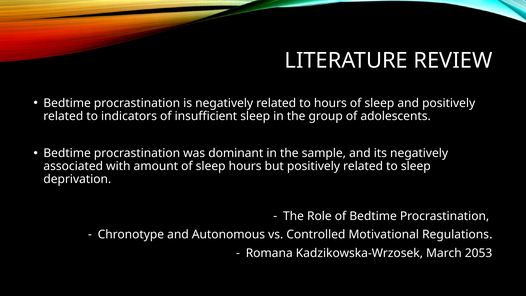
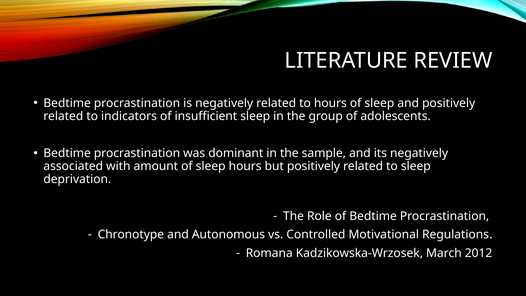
2053: 2053 -> 2012 (479, 253)
